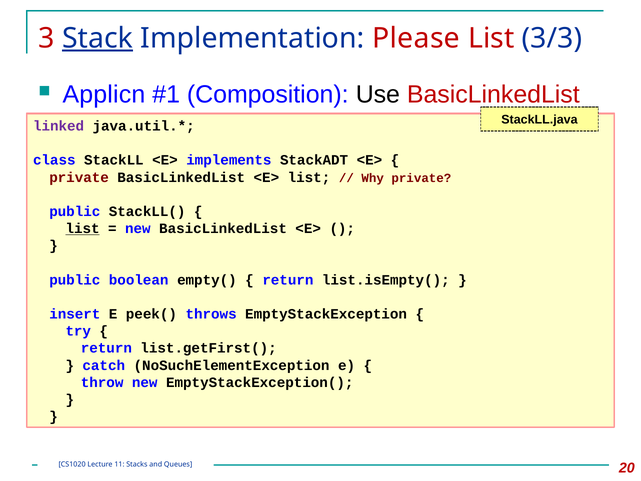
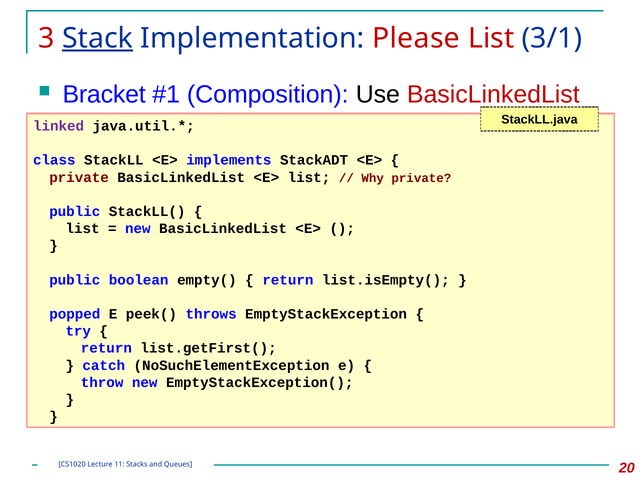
3/3: 3/3 -> 3/1 (552, 38)
Applicn: Applicn -> Bracket (104, 95)
list underline: present -> none (83, 229)
insert: insert -> popped (75, 314)
